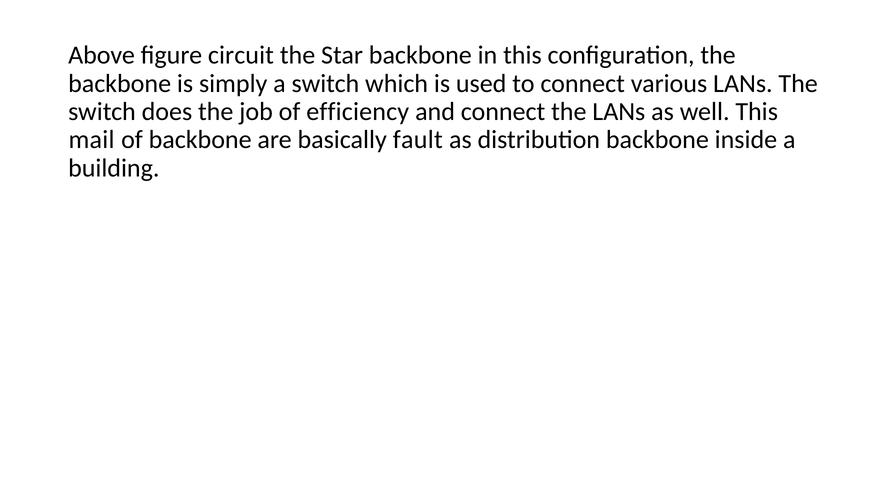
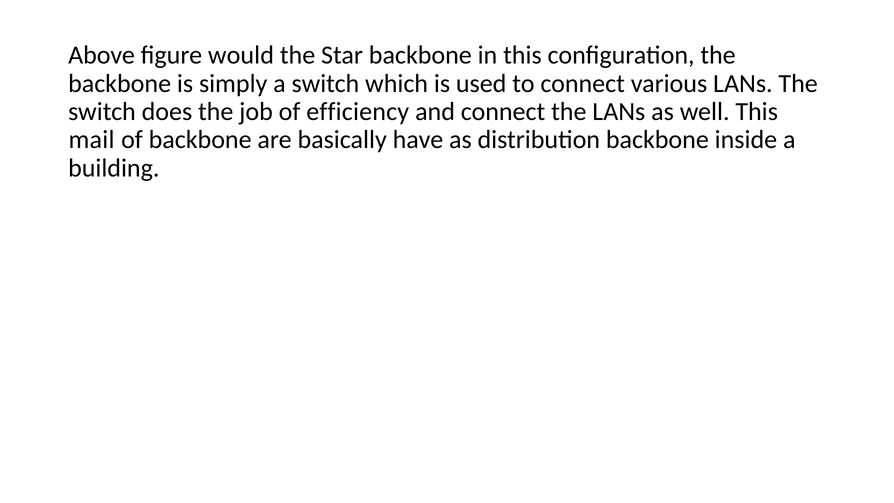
circuit: circuit -> would (241, 55)
fault: fault -> have (418, 140)
